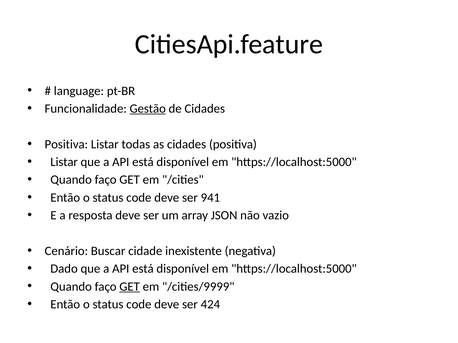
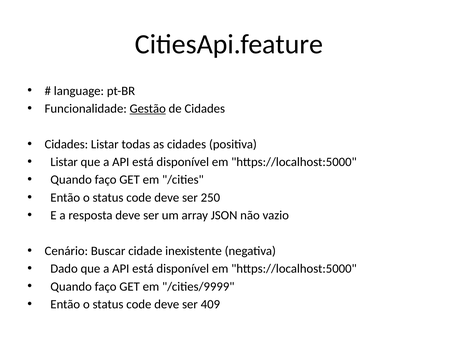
Positiva: Positiva -> Cidades (66, 144)
941: 941 -> 250 (210, 198)
GET underline: present -> none (130, 287)
424: 424 -> 409 (210, 305)
